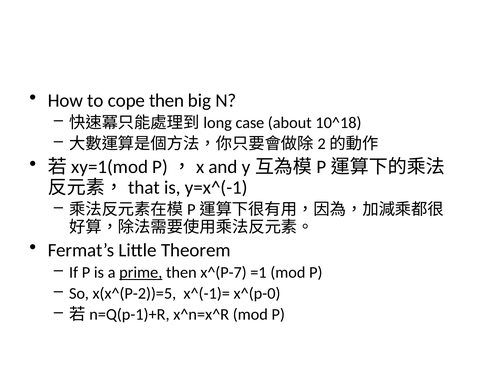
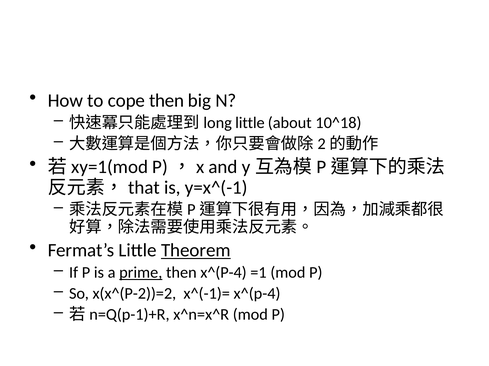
case: case -> little (250, 123)
Theorem underline: none -> present (196, 251)
then x^(P-7: x^(P-7 -> x^(P-4 (224, 273)
x(x^(P-2))=5: x(x^(P-2))=5 -> x(x^(P-2))=2 (134, 294)
x^(-1)= x^(p-0: x^(p-0 -> x^(p-4 (257, 294)
